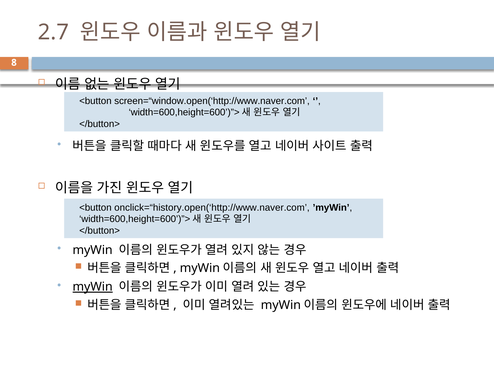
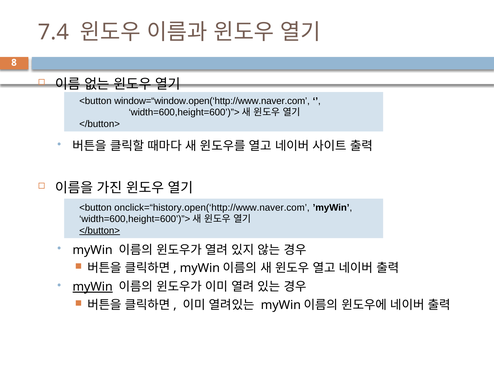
2.7: 2.7 -> 7.4 (53, 32)
screen=“window.open(‘http://www.naver.com: screen=“window.open(‘http://www.naver.com -> window=“window.open(‘http://www.naver.com (212, 101)
</button> underline: none -> present (100, 230)
